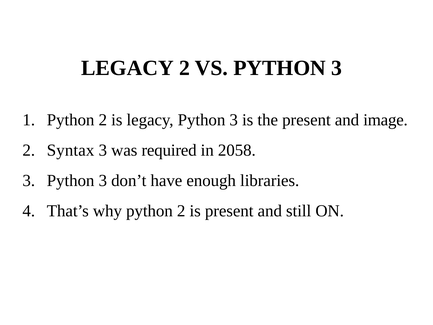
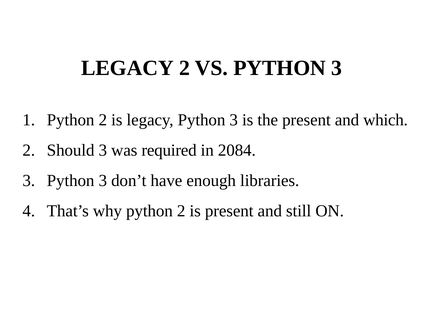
image: image -> which (386, 120)
Syntax: Syntax -> Should (71, 150)
2058: 2058 -> 2084 (237, 150)
